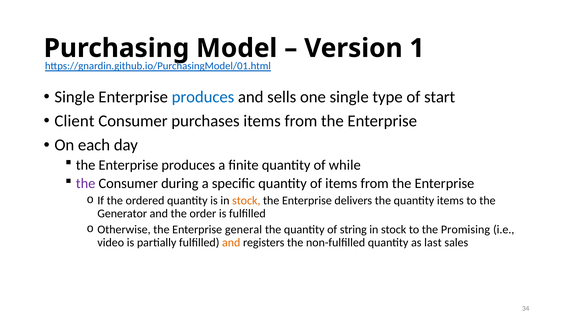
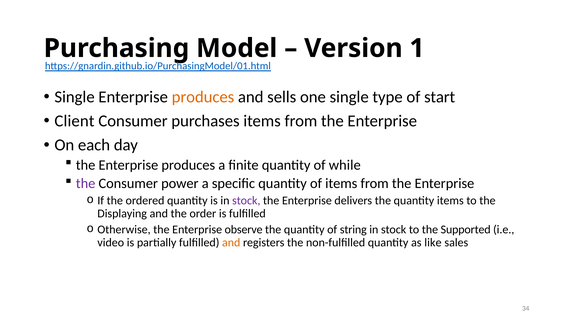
produces colour: blue -> orange (203, 97)
during: during -> power (180, 183)
stock colour: orange -> purple (246, 200)
Generator: Generator -> Displaying (122, 213)
general: general -> observe (244, 229)
Promising: Promising -> Supported (466, 229)
last: last -> like (433, 242)
